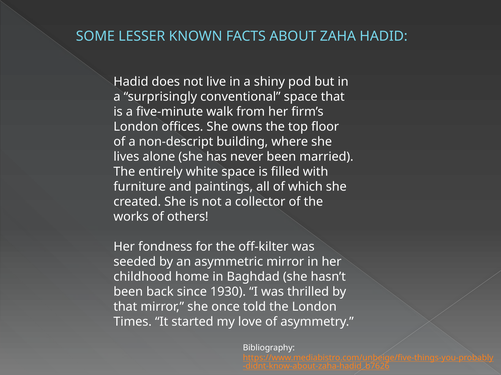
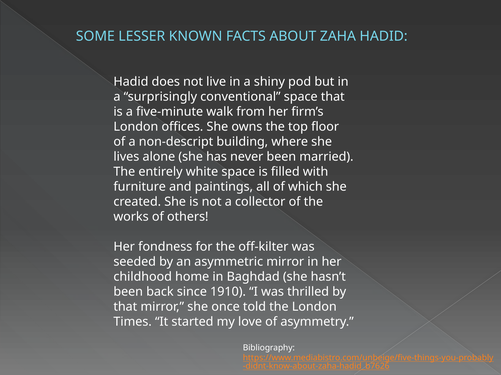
1930: 1930 -> 1910 (228, 292)
